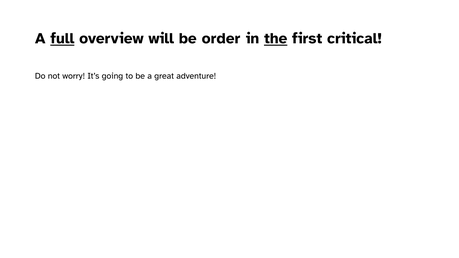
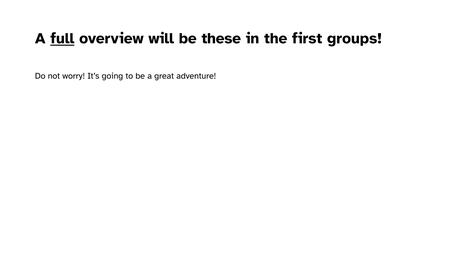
order: order -> these (221, 39)
the underline: present -> none (276, 39)
critical: critical -> groups (354, 39)
